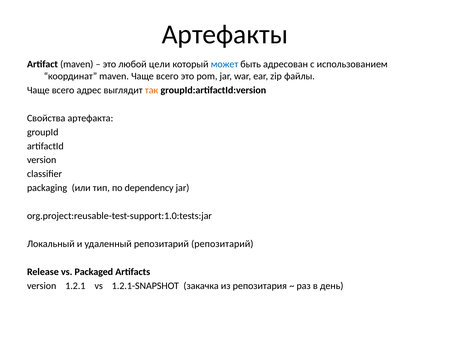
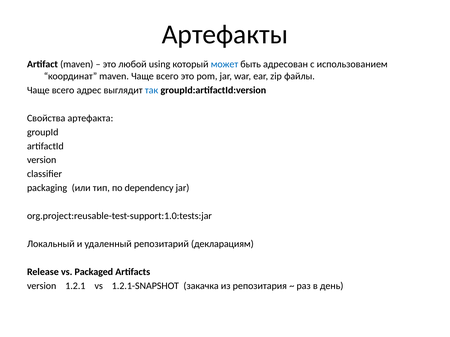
цели: цели -> using (160, 64)
так colour: orange -> blue (152, 90)
репозитарий репозитарий: репозитарий -> декларациям (222, 244)
